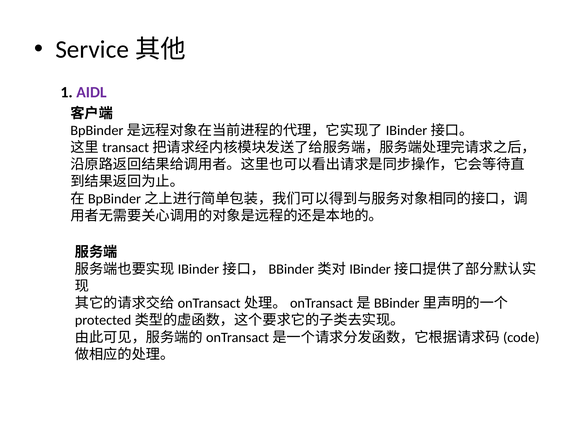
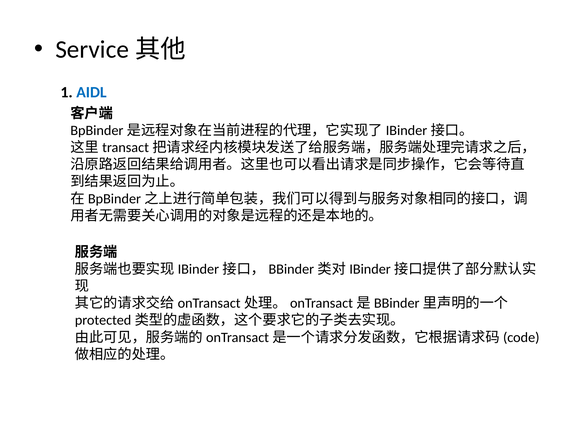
AIDL colour: purple -> blue (91, 92)
